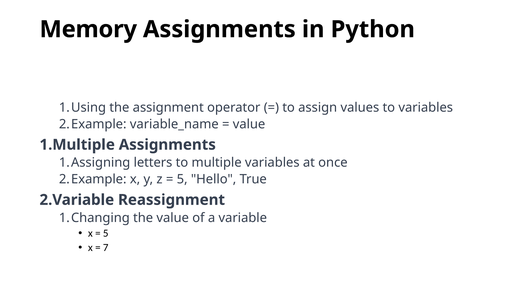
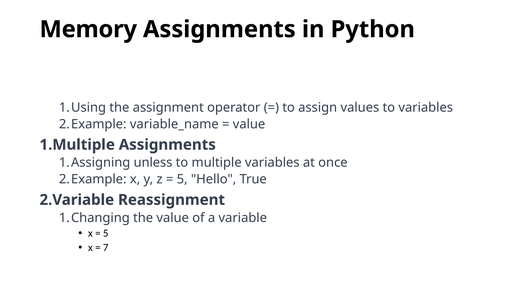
letters: letters -> unless (153, 162)
